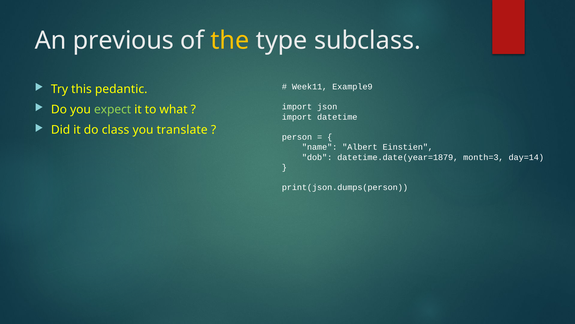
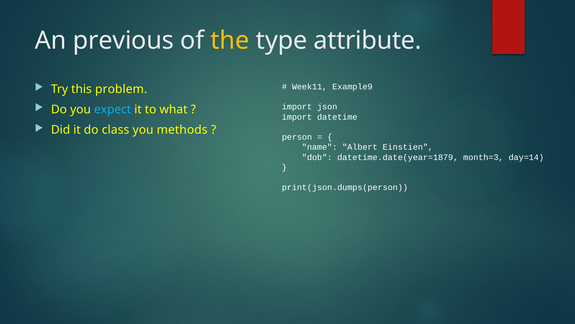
subclass: subclass -> attribute (368, 40)
pedantic: pedantic -> problem (121, 89)
expect colour: light green -> light blue (113, 109)
translate: translate -> methods (182, 130)
